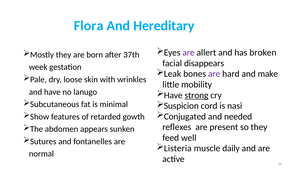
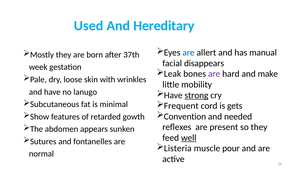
Flora: Flora -> Used (89, 26)
are colour: purple -> blue (189, 53)
broken: broken -> manual (263, 53)
Suspicion: Suspicion -> Frequent (181, 106)
nasi: nasi -> gets (235, 106)
Conjugated: Conjugated -> Convention (185, 116)
well underline: none -> present (189, 137)
daily: daily -> pour (231, 148)
